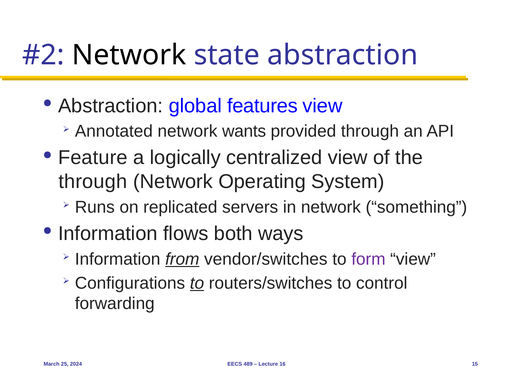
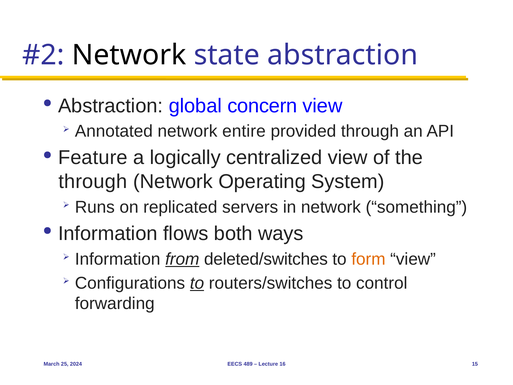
features: features -> concern (262, 106)
wants: wants -> entire (244, 131)
vendor/switches: vendor/switches -> deleted/switches (266, 259)
form colour: purple -> orange (368, 259)
